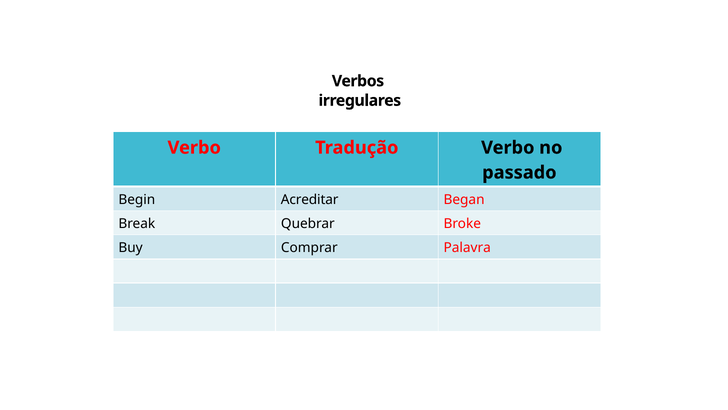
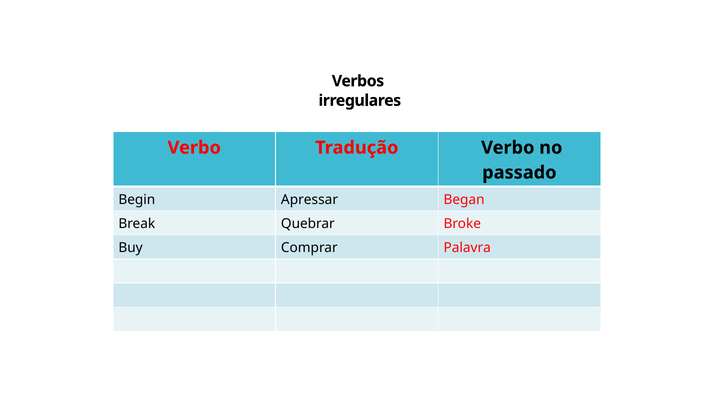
Acreditar: Acreditar -> Apressar (310, 199)
